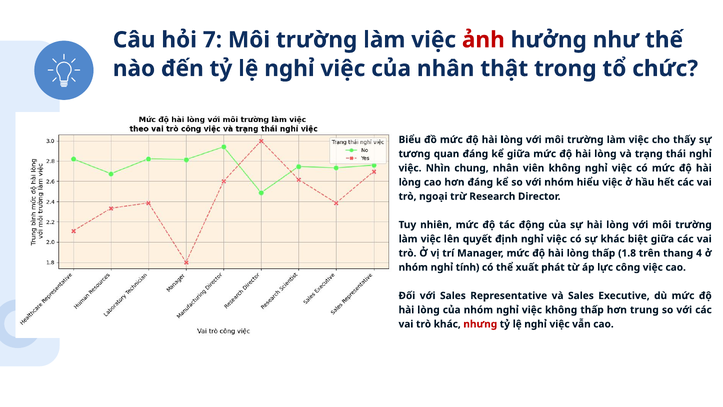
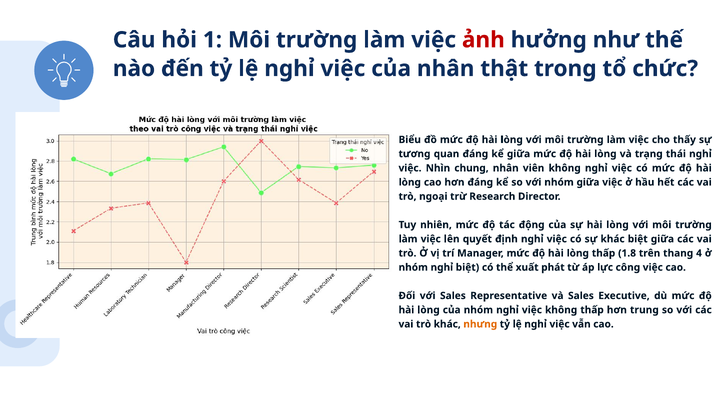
7: 7 -> 1 (212, 40)
nhóm hiểu: hiểu -> giữa (588, 182)
nghỉ tính: tính -> biệt (467, 267)
nhưng colour: red -> orange (480, 324)
